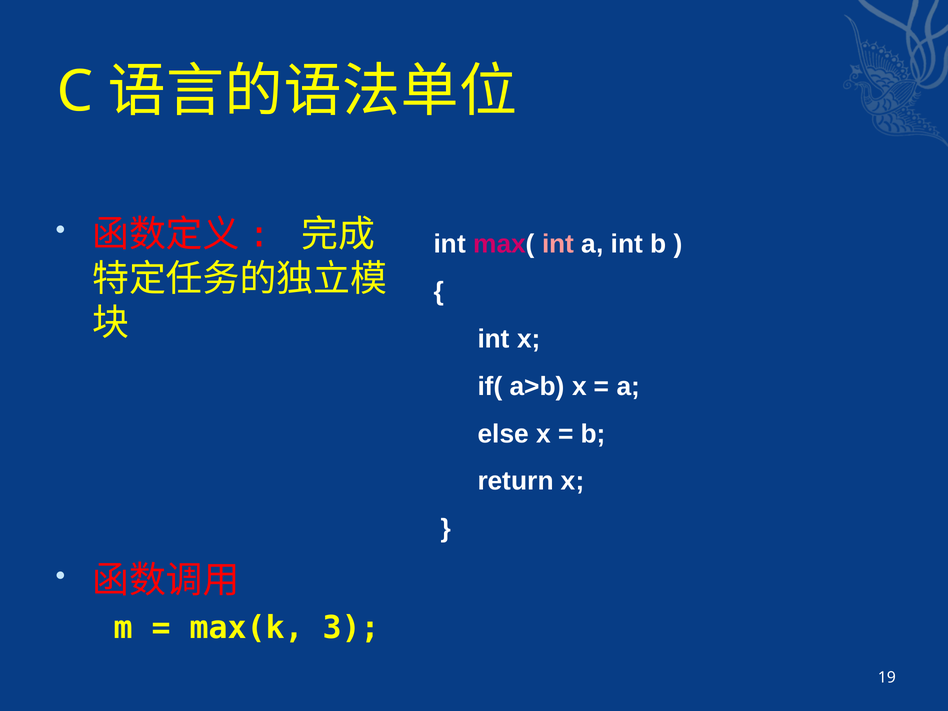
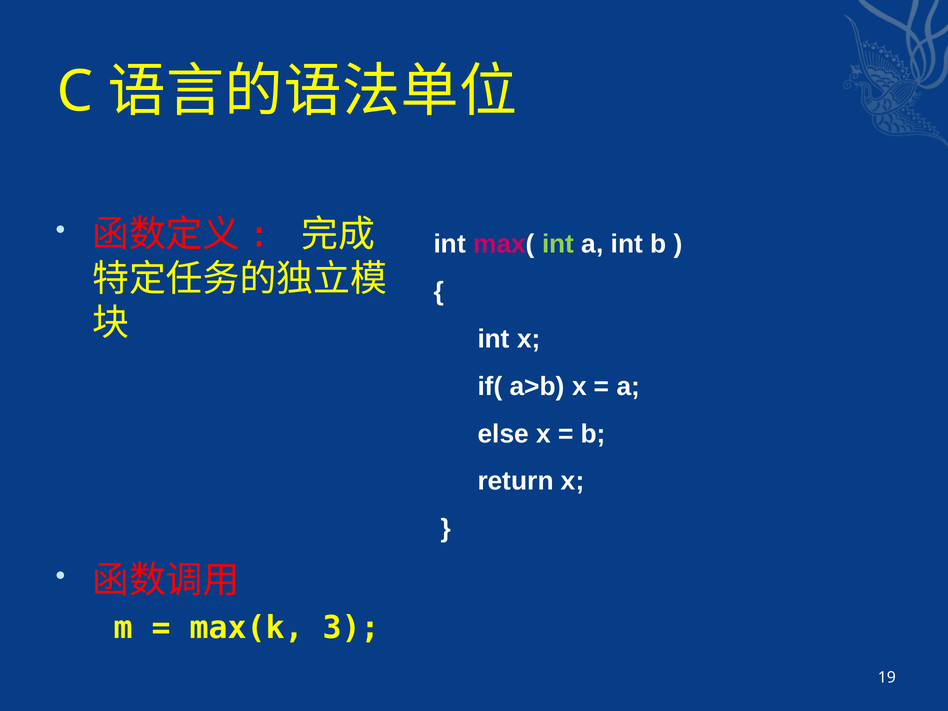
int colour: pink -> light green (558, 244)
